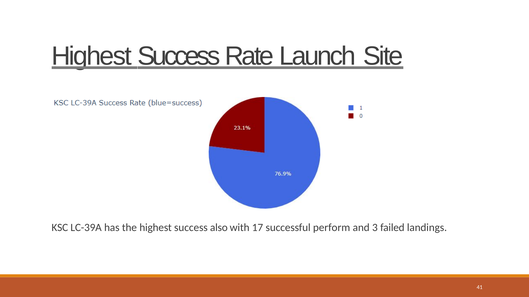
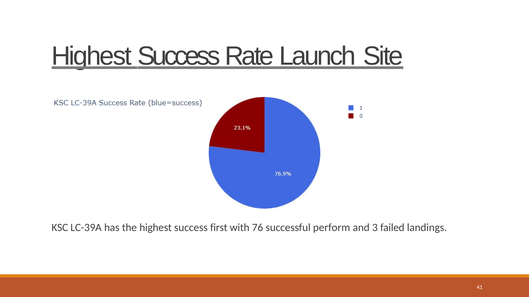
also: also -> first (219, 228)
17: 17 -> 76 (258, 228)
